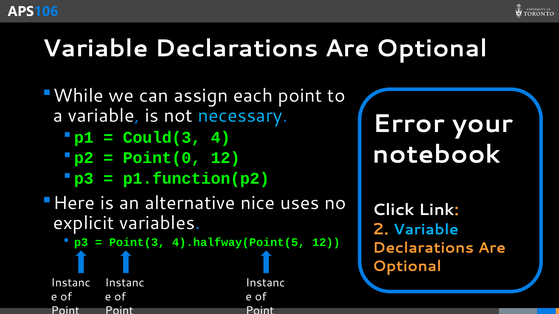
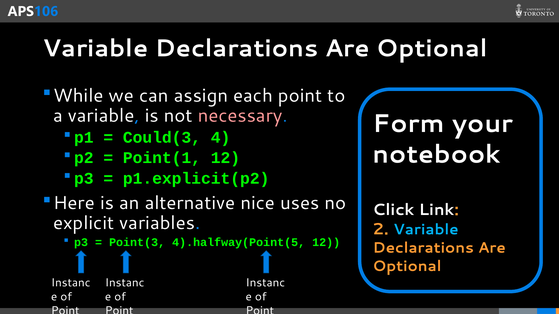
necessary colour: light blue -> pink (240, 116)
Error: Error -> Form (409, 124)
Point(0: Point(0 -> Point(1 (162, 158)
p1.function(p2: p1.function(p2 -> p1.explicit(p2 (196, 179)
